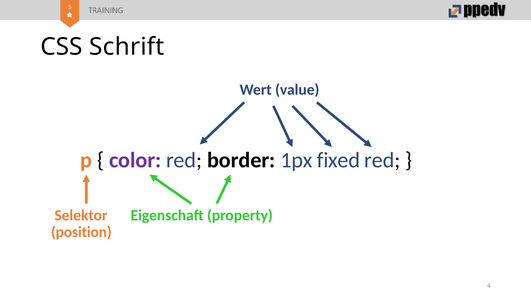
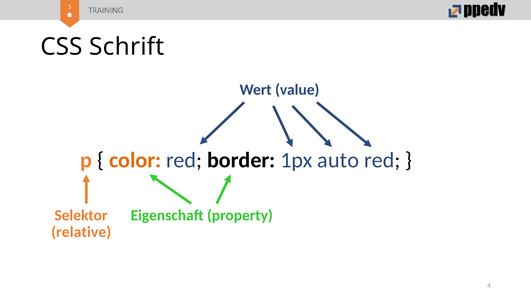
color colour: purple -> orange (135, 160)
fixed: fixed -> auto (338, 160)
position: position -> relative (81, 232)
